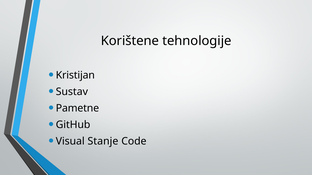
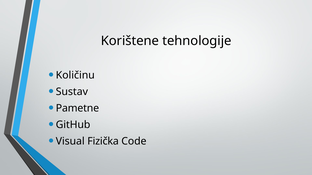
Kristijan: Kristijan -> Količinu (75, 75)
Stanje: Stanje -> Fizička (103, 142)
